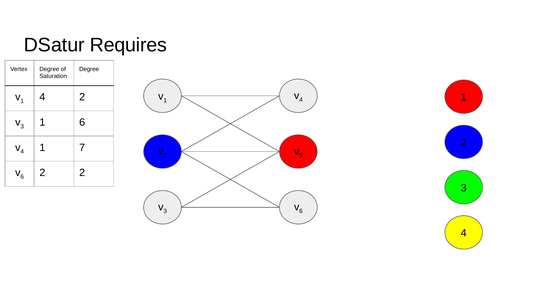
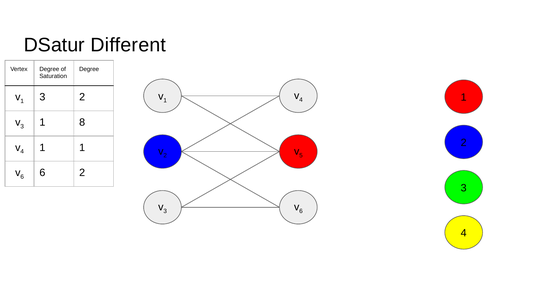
Requires: Requires -> Different (128, 45)
1 4: 4 -> 3 (42, 97)
1 6: 6 -> 8 (82, 122)
1 7: 7 -> 1 (82, 147)
2: 2 -> 6 (42, 173)
